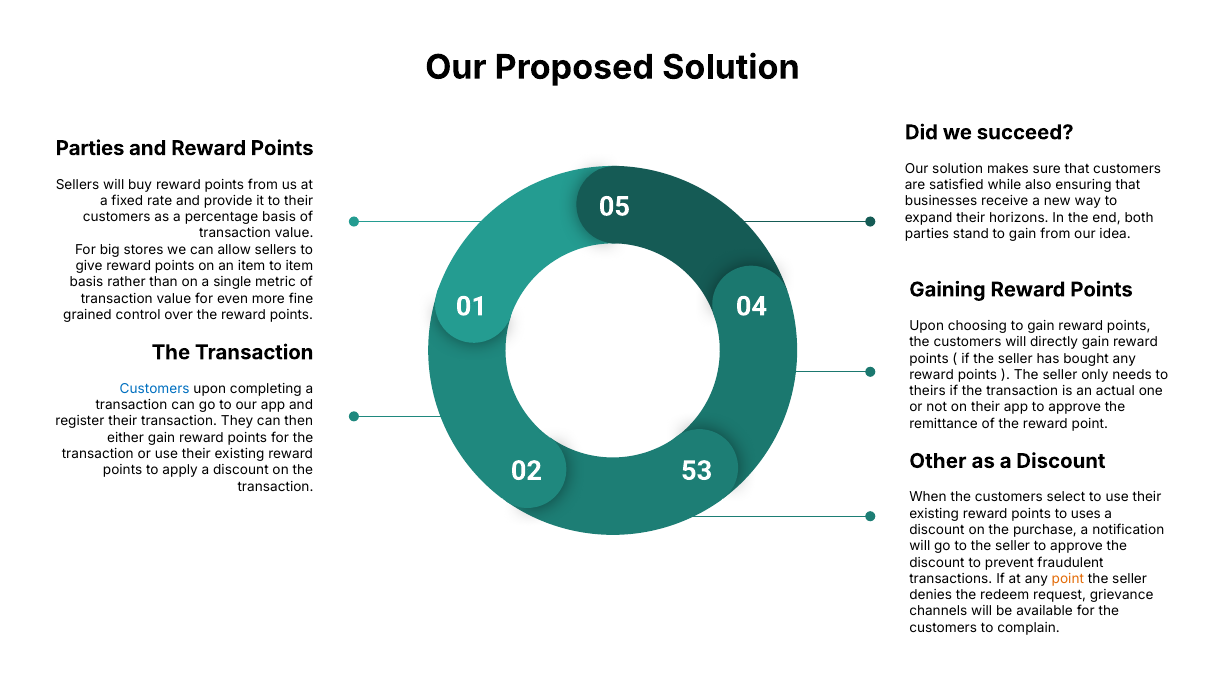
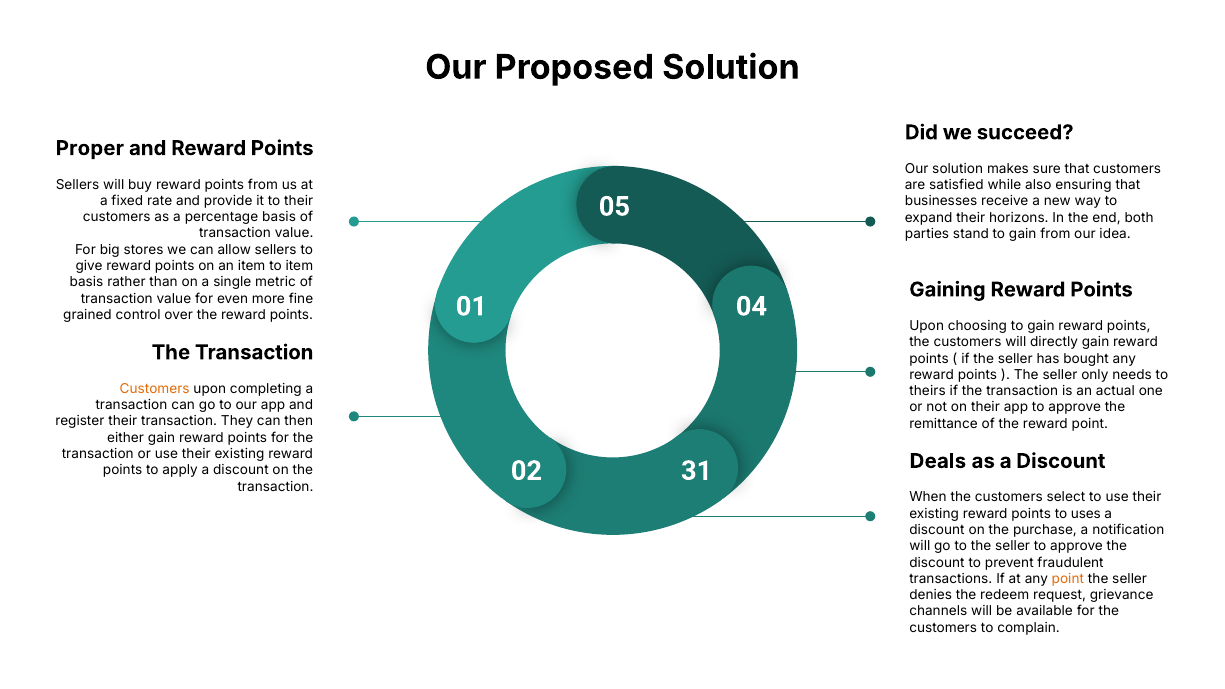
Parties: Parties -> Proper (90, 148)
Customers colour: blue -> orange (155, 389)
Other: Other -> Deals (938, 461)
53: 53 -> 31 (697, 471)
